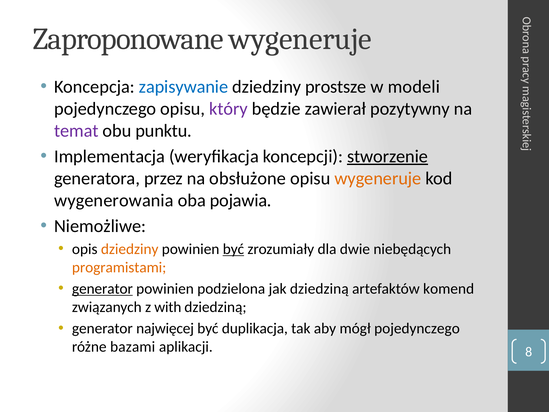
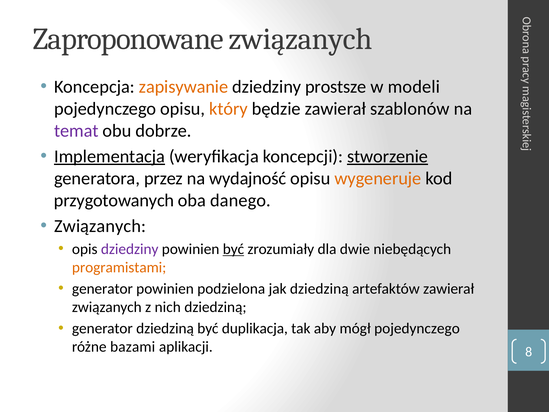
Zaproponowane wygeneruje: wygeneruje -> związanych (300, 39)
zapisywanie colour: blue -> orange (184, 87)
który colour: purple -> orange (228, 109)
pozytywny: pozytywny -> szablonów (410, 109)
punktu: punktu -> dobrze (164, 131)
Implementacja underline: none -> present (110, 156)
obsłużone: obsłużone -> wydajność (248, 178)
wygenerowania: wygenerowania -> przygotowanych (114, 200)
pojawia: pojawia -> danego (241, 200)
Niemożliwe: Niemożliwe -> Związanych (100, 226)
dziedziny colour: orange -> purple (130, 249)
generator underline: present -> none (102, 289)
artefaktów komend: komend -> zawierał (449, 289)
with: with -> nich (168, 307)
generator najwięcej: najwięcej -> dziedziną (165, 328)
